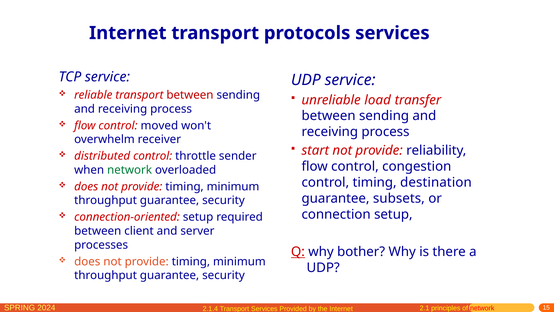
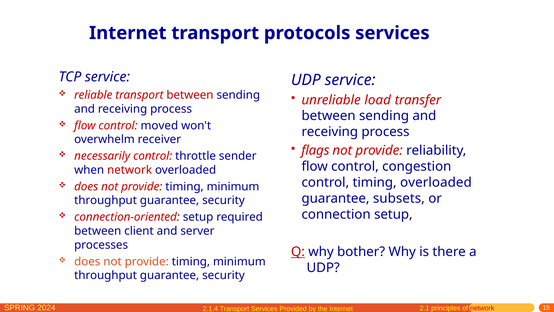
start: start -> flags (315, 150)
distributed: distributed -> necessarily (102, 156)
network colour: green -> red (130, 170)
timing destination: destination -> overloaded (436, 182)
